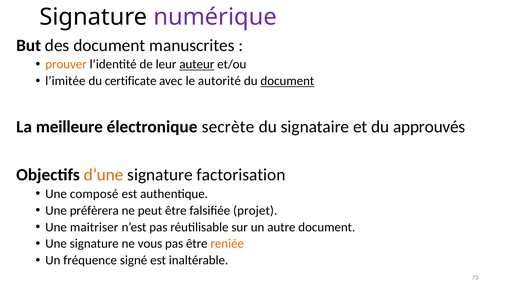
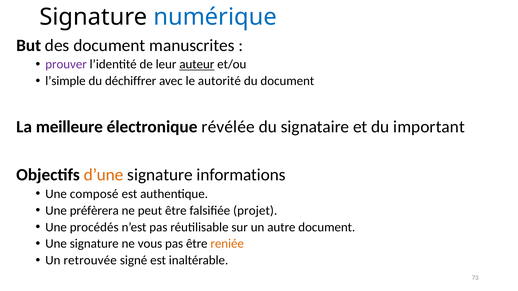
numérique colour: purple -> blue (215, 17)
prouver colour: orange -> purple (66, 64)
l’imitée: l’imitée -> l’simple (65, 81)
certificate: certificate -> déchiffrer (131, 81)
document underline: present -> none (287, 81)
secrète: secrète -> révélée (228, 127)
approuvés: approuvés -> important (429, 127)
factorisation: factorisation -> informations (241, 175)
maitriser: maitriser -> procédés (94, 227)
fréquence: fréquence -> retrouvée (90, 261)
